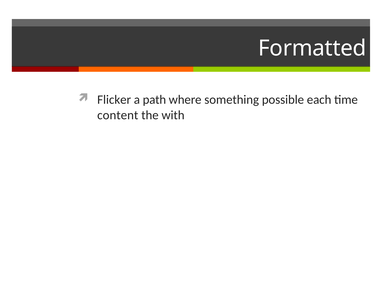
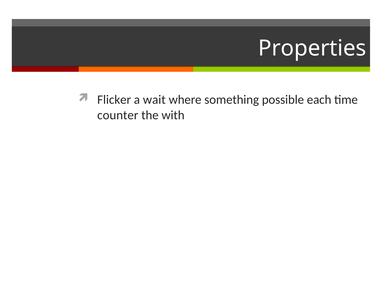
Formatted: Formatted -> Properties (312, 48)
path: path -> wait (154, 100)
content: content -> counter (118, 115)
